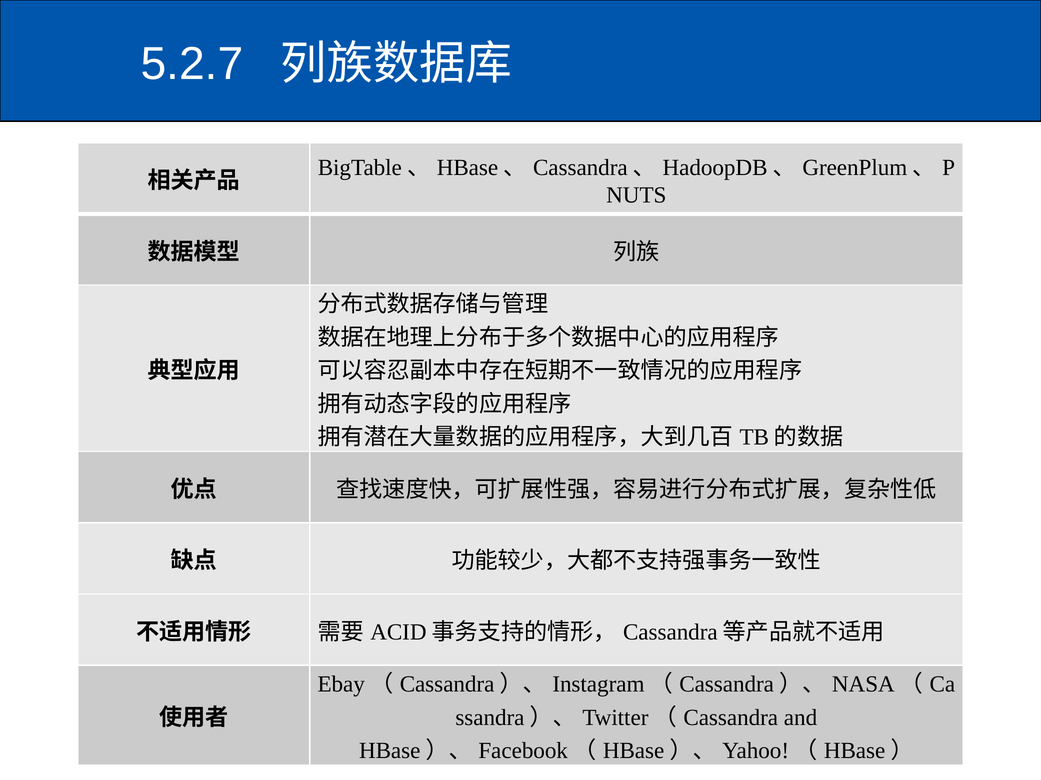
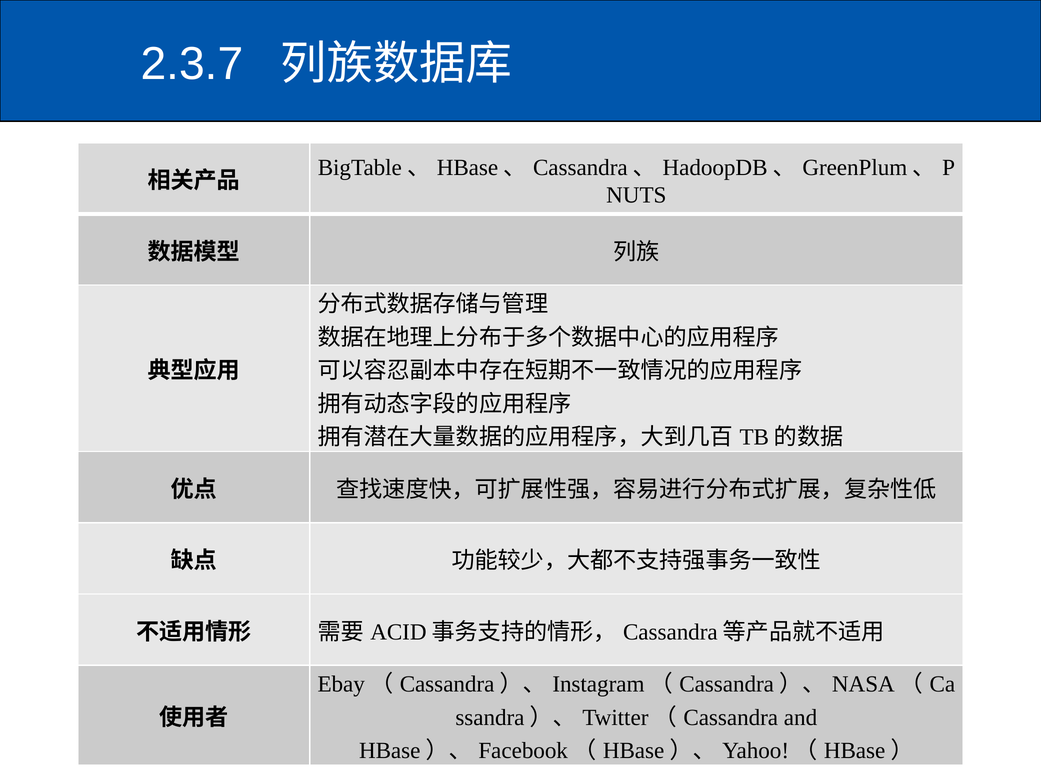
5.2.7: 5.2.7 -> 2.3.7 (192, 64)
